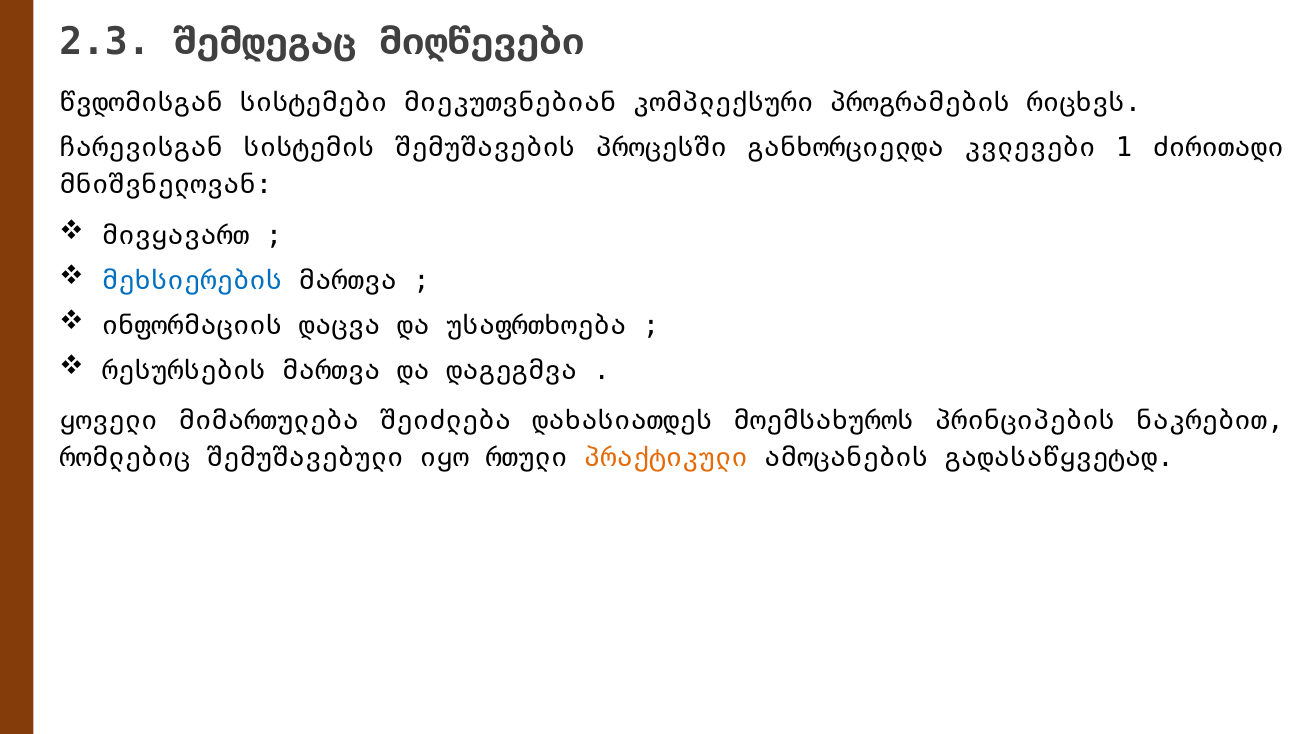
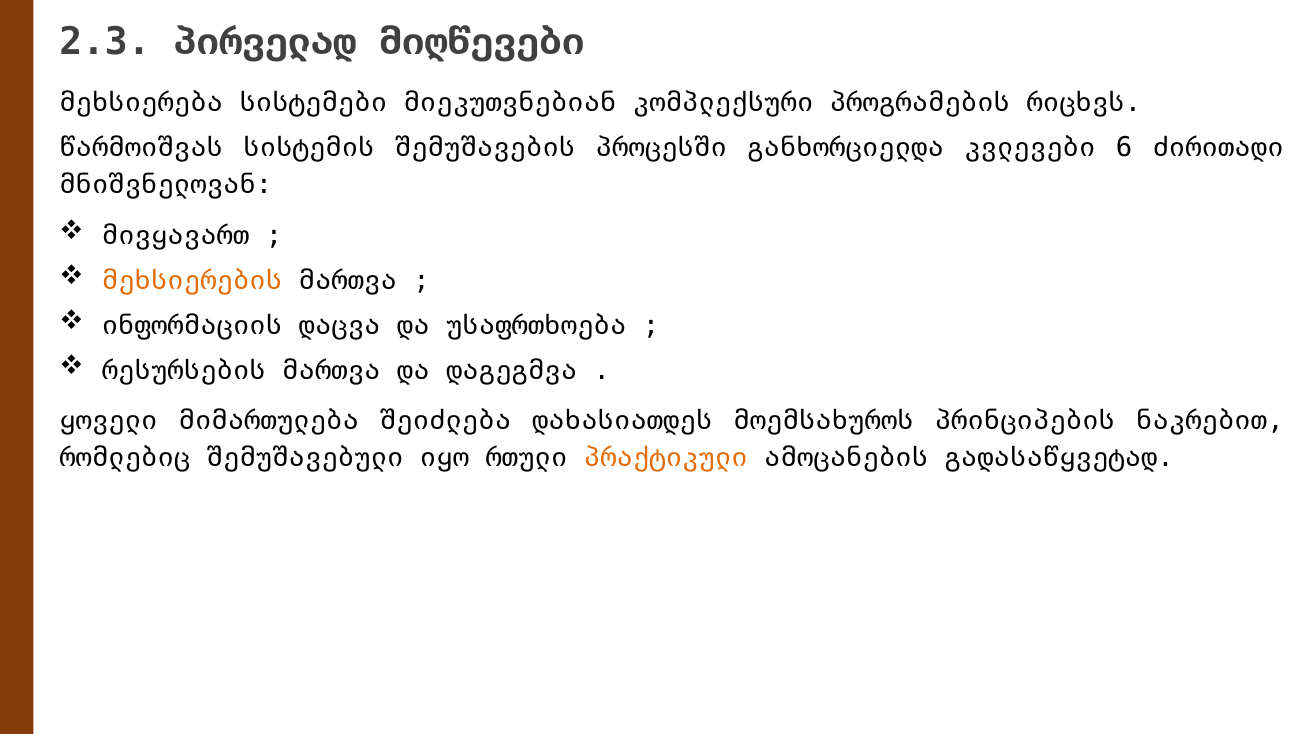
შემდეგაც: შემდეგაც -> პირველად (265, 42)
წვდომისგან: წვდომისგან -> მეხსიერება (141, 103)
ჩარევისგან: ჩარევისგან -> წარმოიშვას (141, 148)
1: 1 -> 6 (1124, 148)
მეხსიერების colour: blue -> orange (192, 280)
